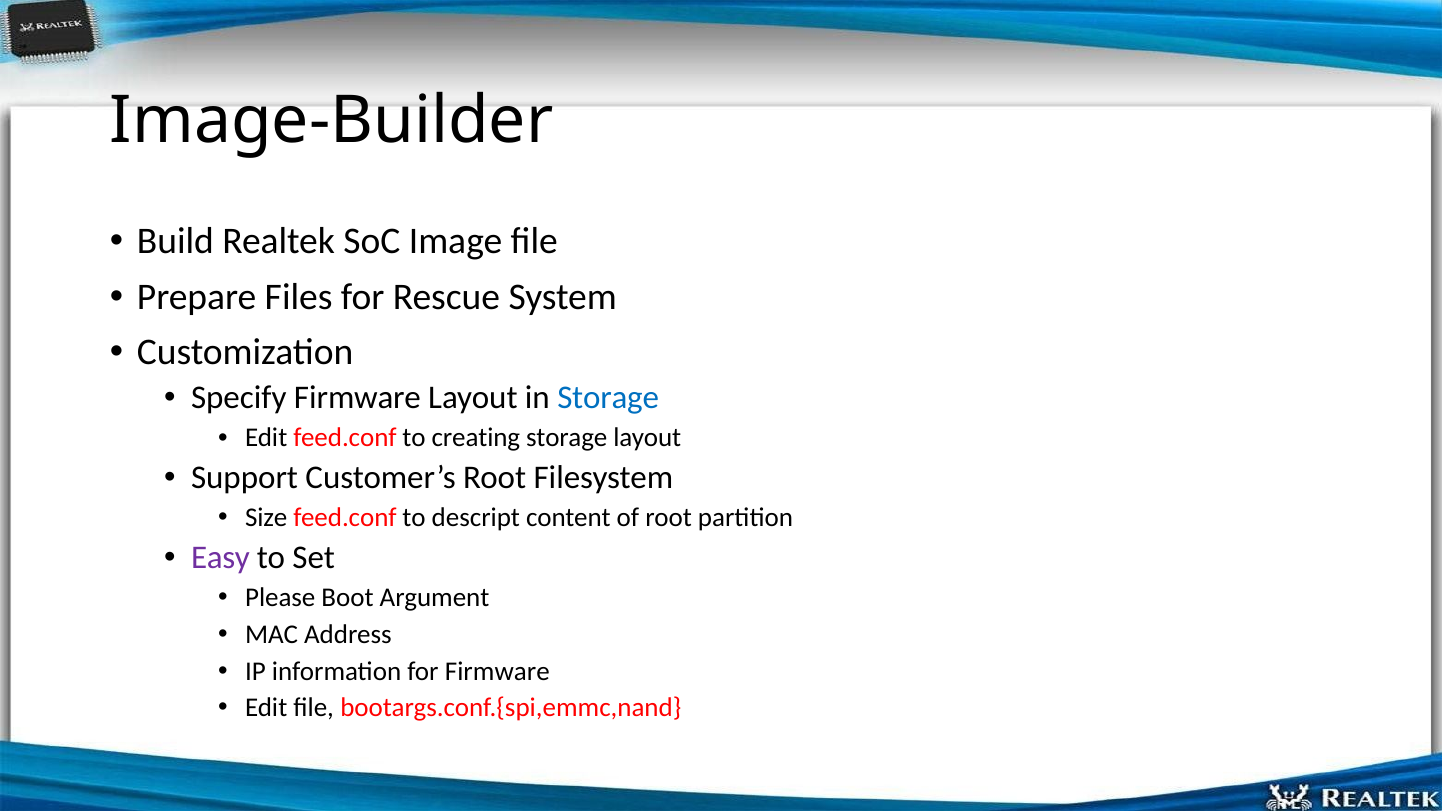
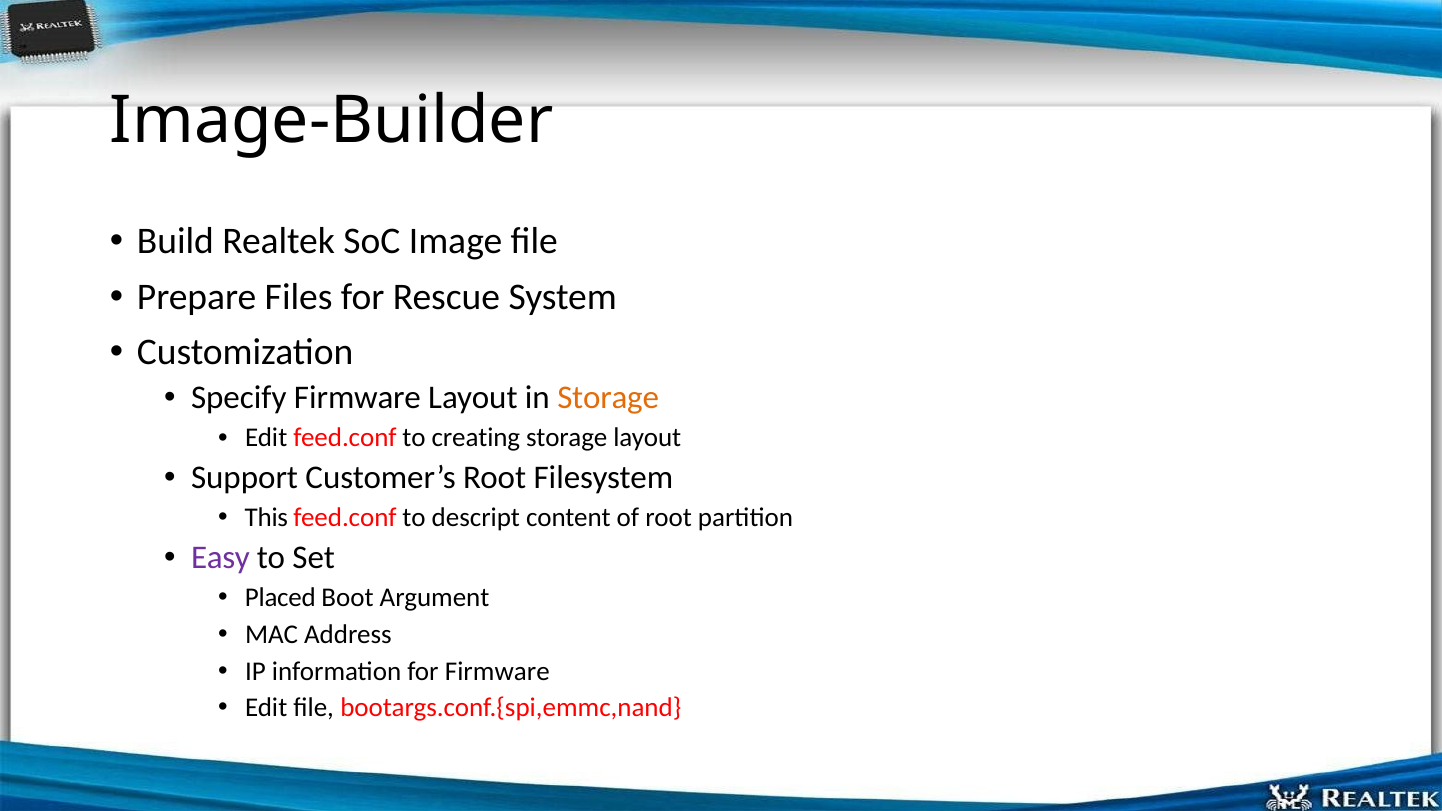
Storage colour: blue -> orange (608, 398)
Size: Size -> This (266, 518)
Please: Please -> Placed (280, 598)
